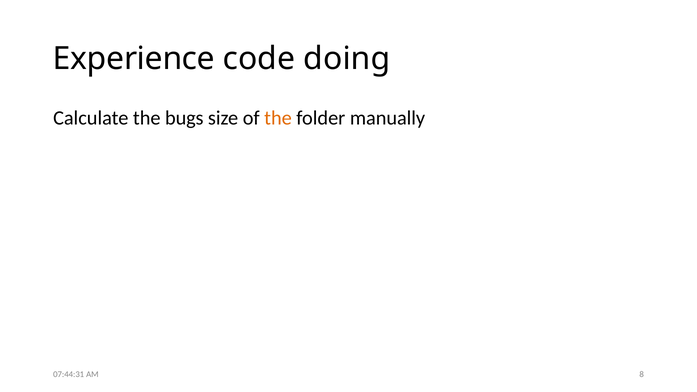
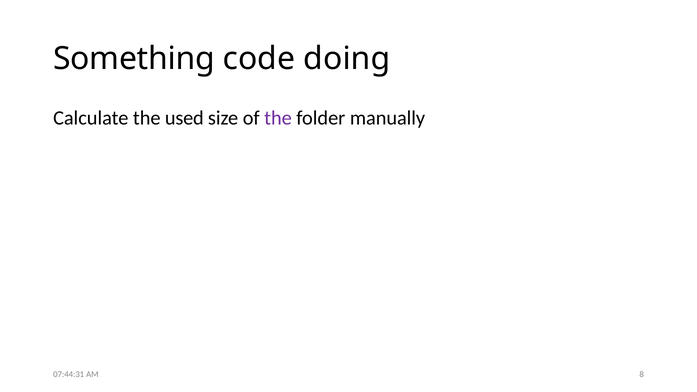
Experience: Experience -> Something (134, 59)
bugs: bugs -> used (184, 118)
the colour: orange -> purple (278, 118)
